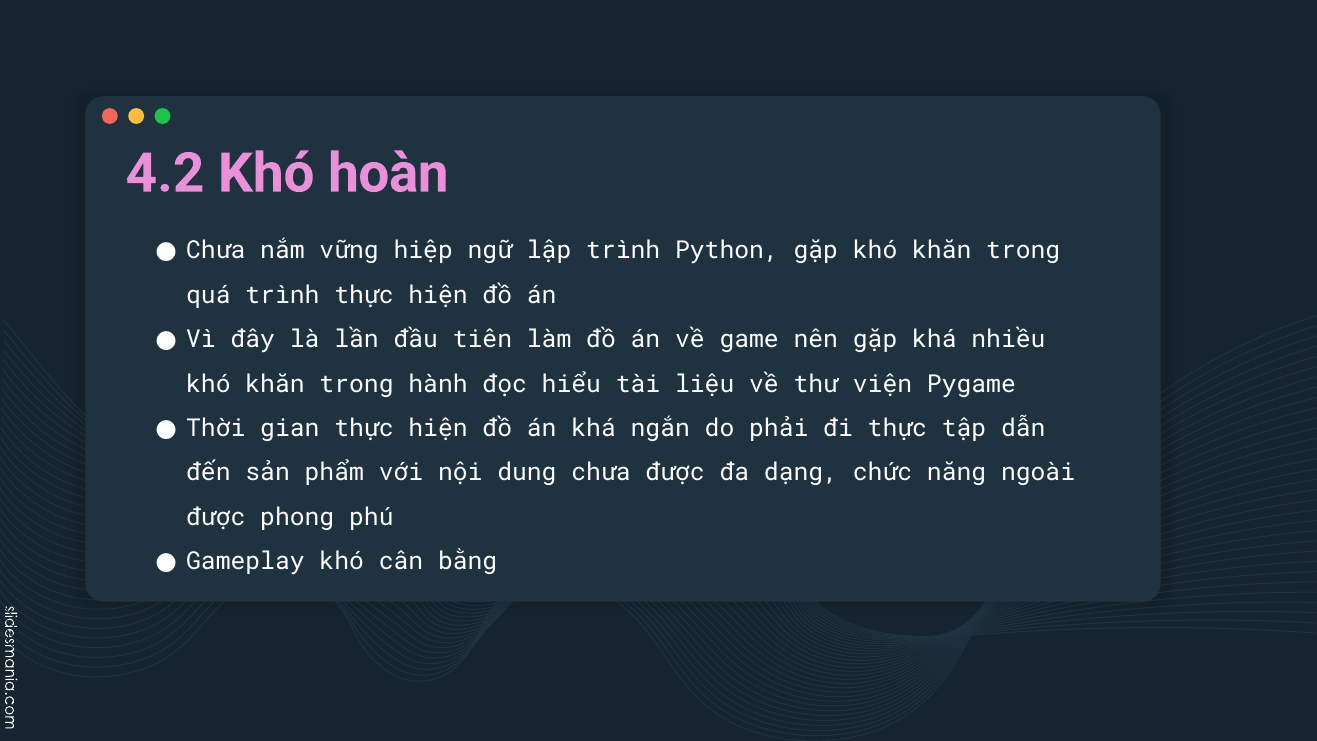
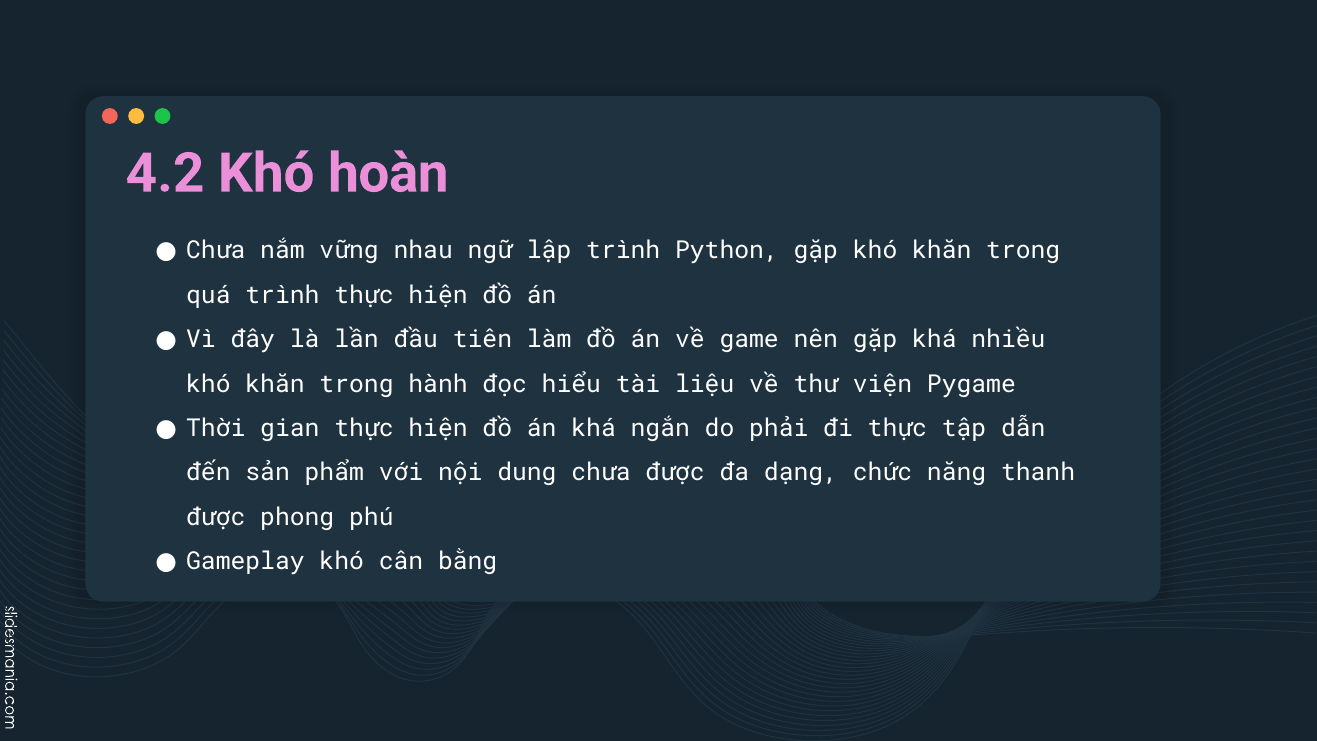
hiệp: hiệp -> nhau (423, 250)
ngoài: ngoài -> thanh (1038, 473)
